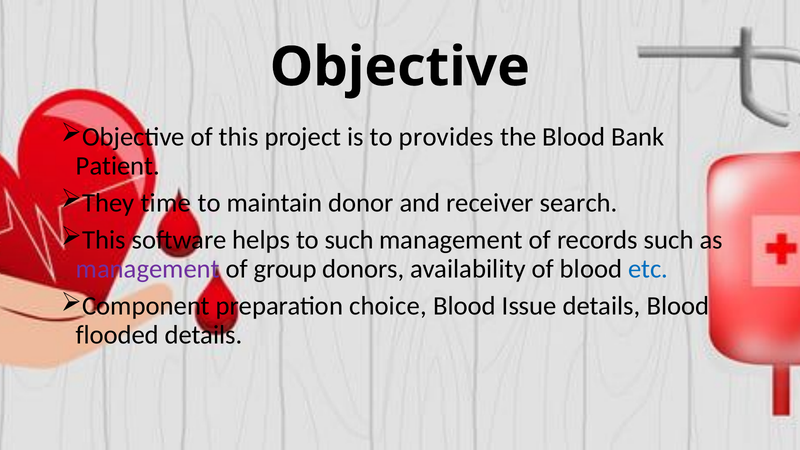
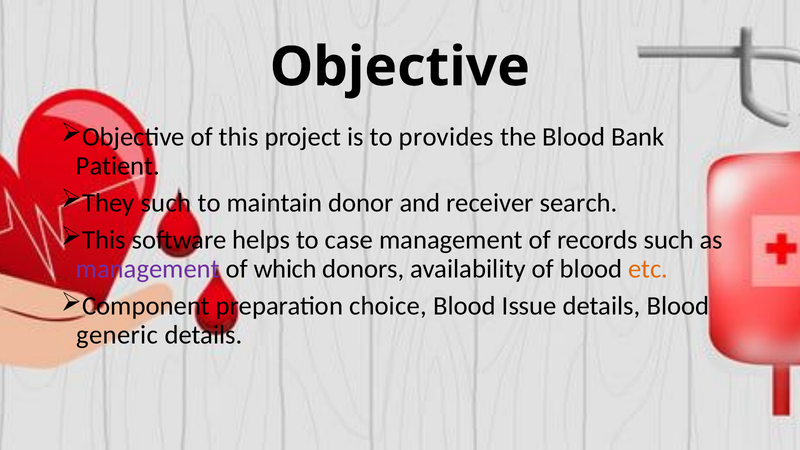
They time: time -> such (166, 203)
to such: such -> case (349, 240)
group: group -> which (285, 269)
etc colour: blue -> orange (648, 269)
flooded: flooded -> generic (117, 335)
